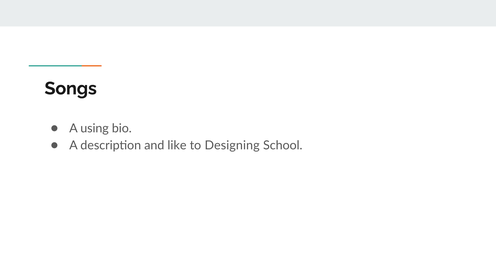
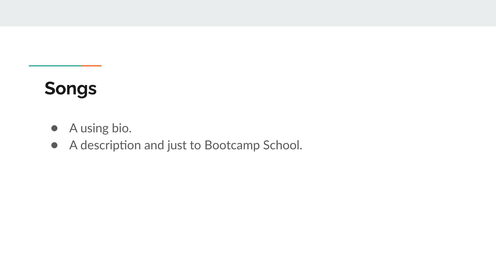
like: like -> just (177, 145)
Designing: Designing -> Bootcamp (232, 145)
